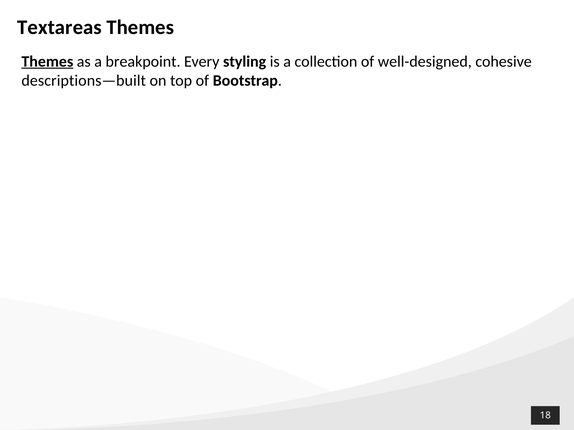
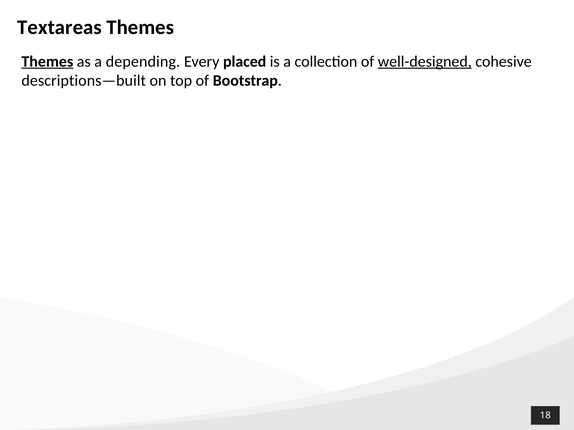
breakpoint: breakpoint -> depending (143, 62)
styling: styling -> placed (245, 62)
well-designed underline: none -> present (425, 62)
